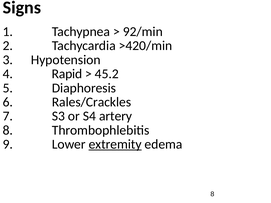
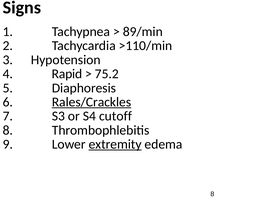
92/min: 92/min -> 89/min (143, 32)
>420/min: >420/min -> >110/min (146, 46)
45.2: 45.2 -> 75.2 (107, 74)
Rales/Crackles underline: none -> present (92, 102)
artery: artery -> cutoff (116, 116)
